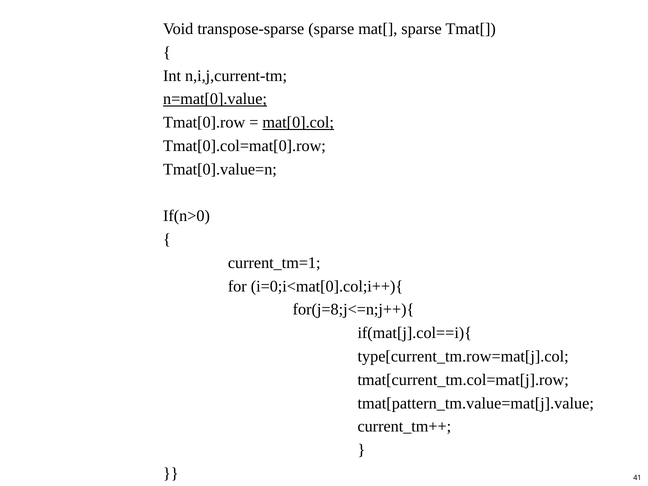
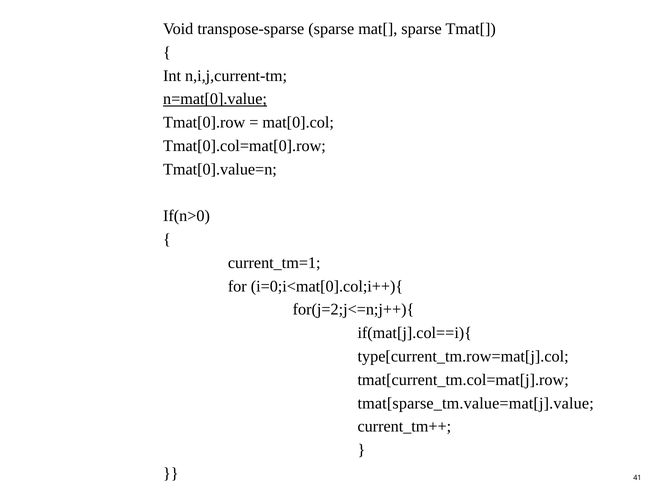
mat[0].col underline: present -> none (298, 122)
for(j=8;j<=n;j++){: for(j=8;j<=n;j++){ -> for(j=2;j<=n;j++){ (354, 310)
tmat[pattern_tm.value=mat[j].value: tmat[pattern_tm.value=mat[j].value -> tmat[sparse_tm.value=mat[j].value (476, 403)
